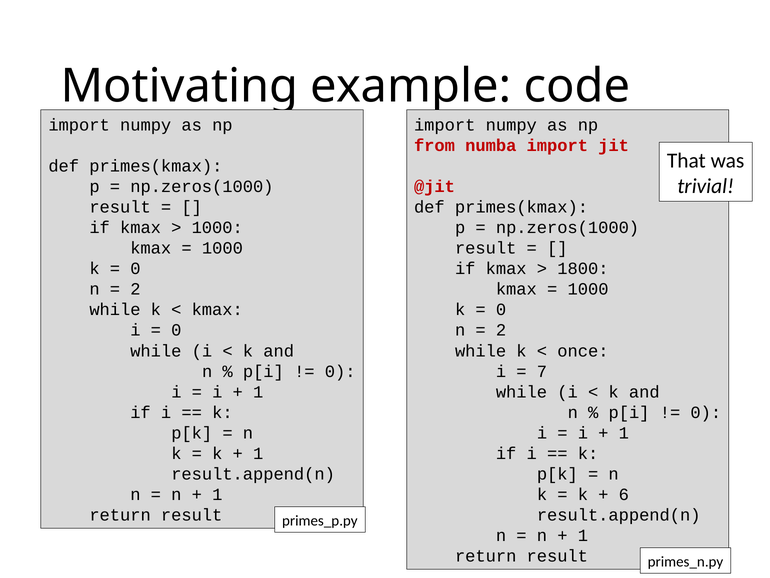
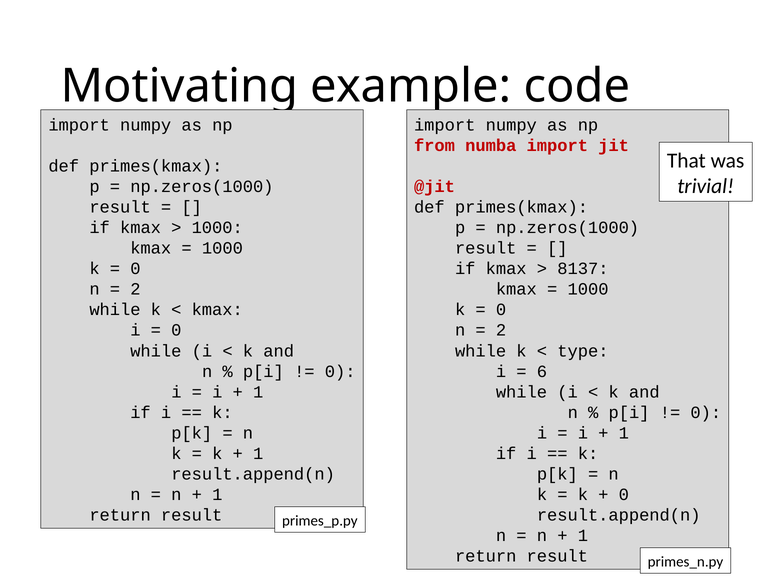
1800: 1800 -> 8137 (583, 268)
once: once -> type (583, 351)
7: 7 -> 6 (542, 371)
6: 6 -> 0 (624, 494)
